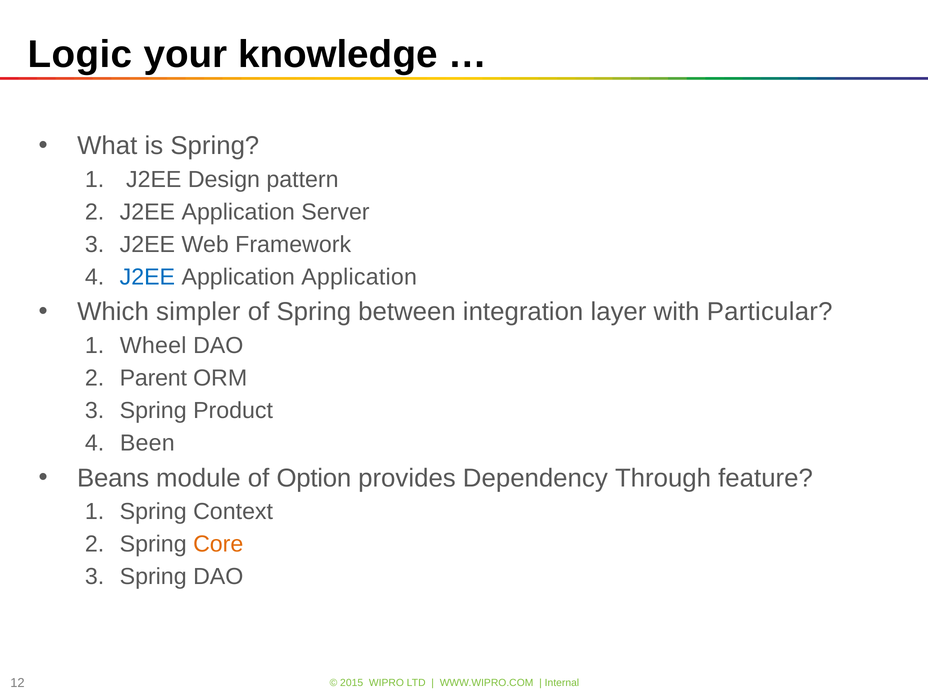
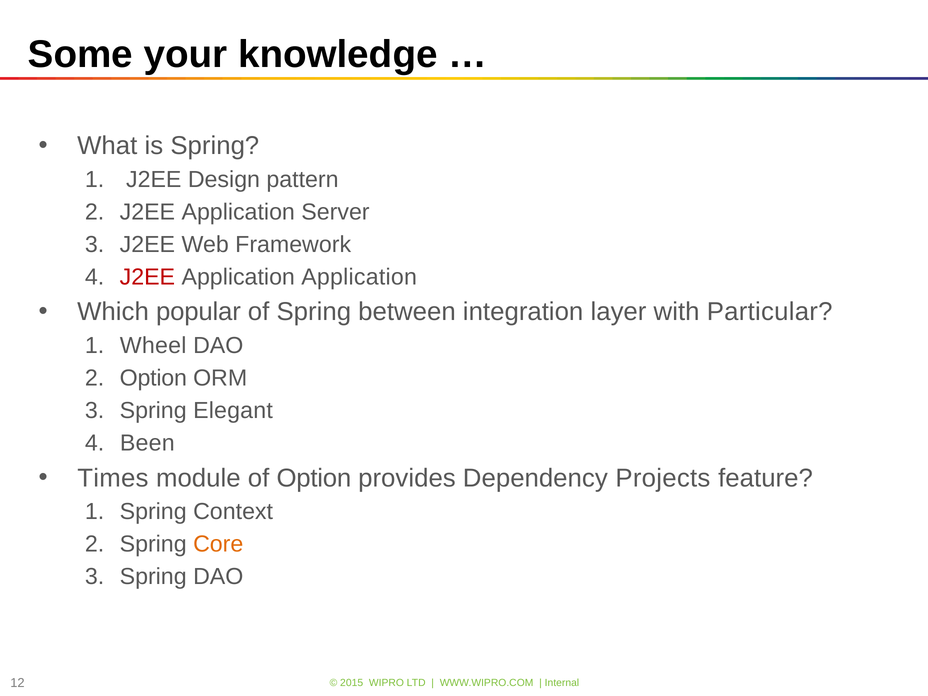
Logic: Logic -> Some (80, 54)
J2EE colour: blue -> red (147, 277)
simpler: simpler -> popular (198, 312)
Parent: Parent -> Option (153, 378)
Product: Product -> Elegant (233, 411)
Beans: Beans -> Times (113, 478)
Through: Through -> Projects (663, 478)
